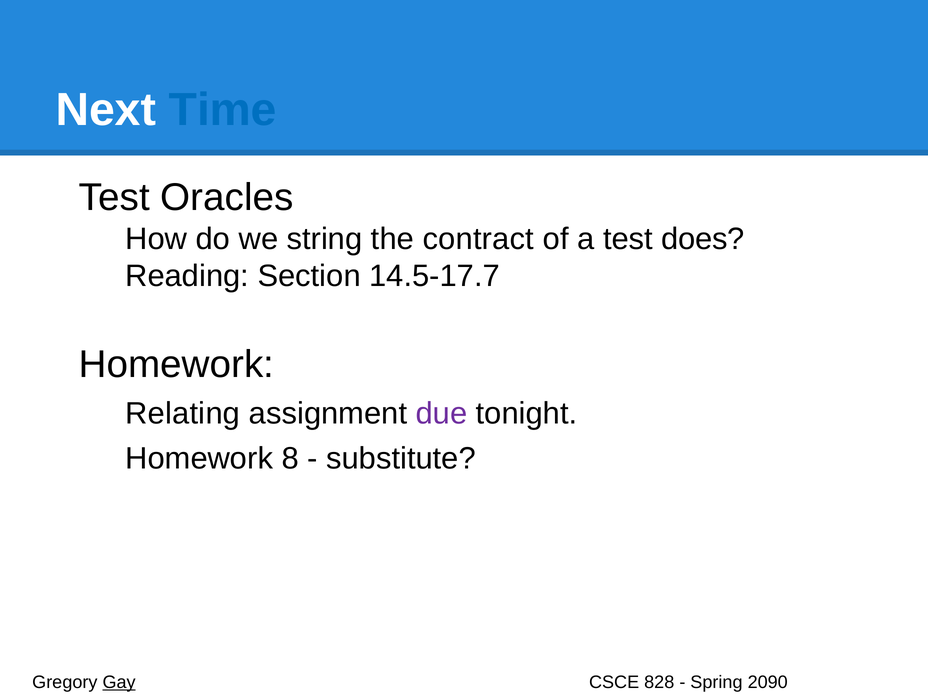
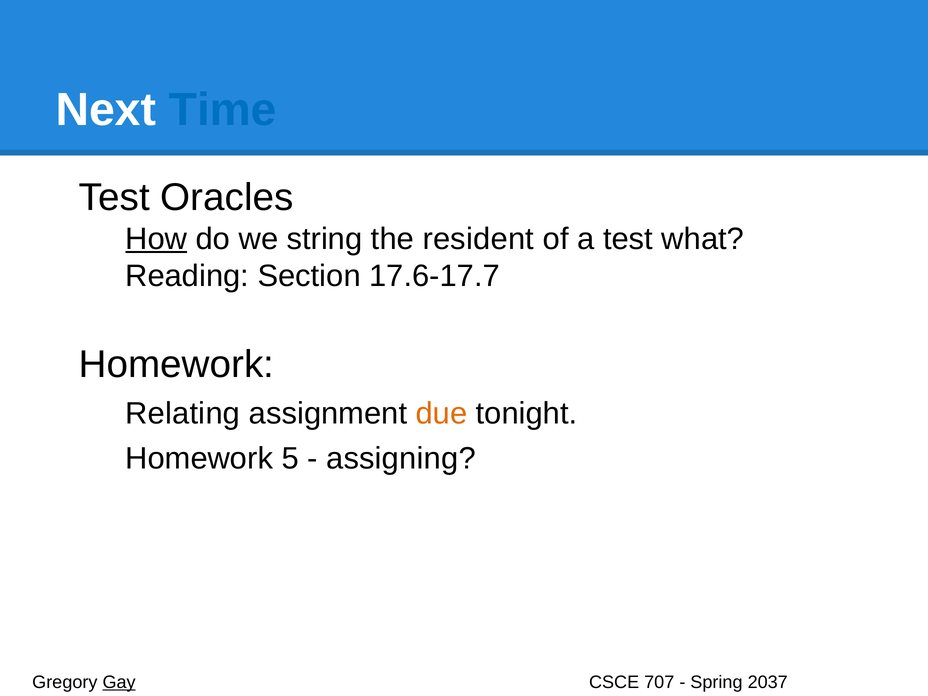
How underline: none -> present (156, 239)
contract: contract -> resident (478, 239)
does: does -> what (703, 239)
14.5-17.7: 14.5-17.7 -> 17.6-17.7 (435, 276)
due colour: purple -> orange (442, 414)
8: 8 -> 5 (290, 458)
substitute: substitute -> assigning (401, 458)
828: 828 -> 707 (659, 682)
2090: 2090 -> 2037 (768, 682)
